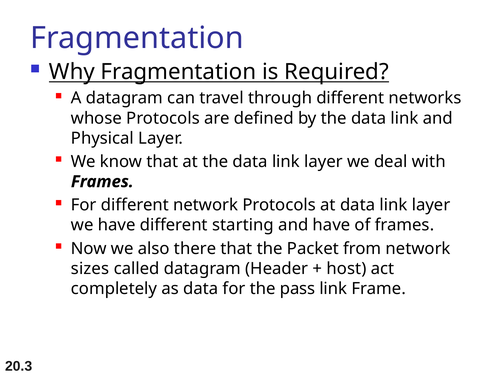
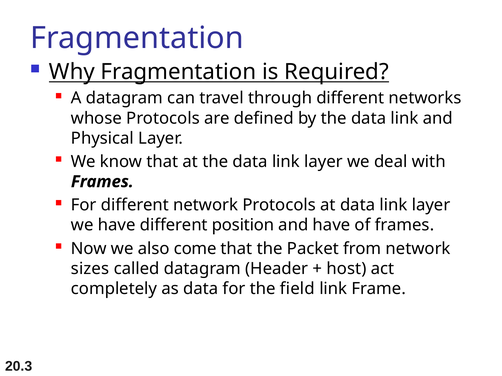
starting: starting -> position (243, 225)
there: there -> come (195, 249)
pass: pass -> field (297, 289)
